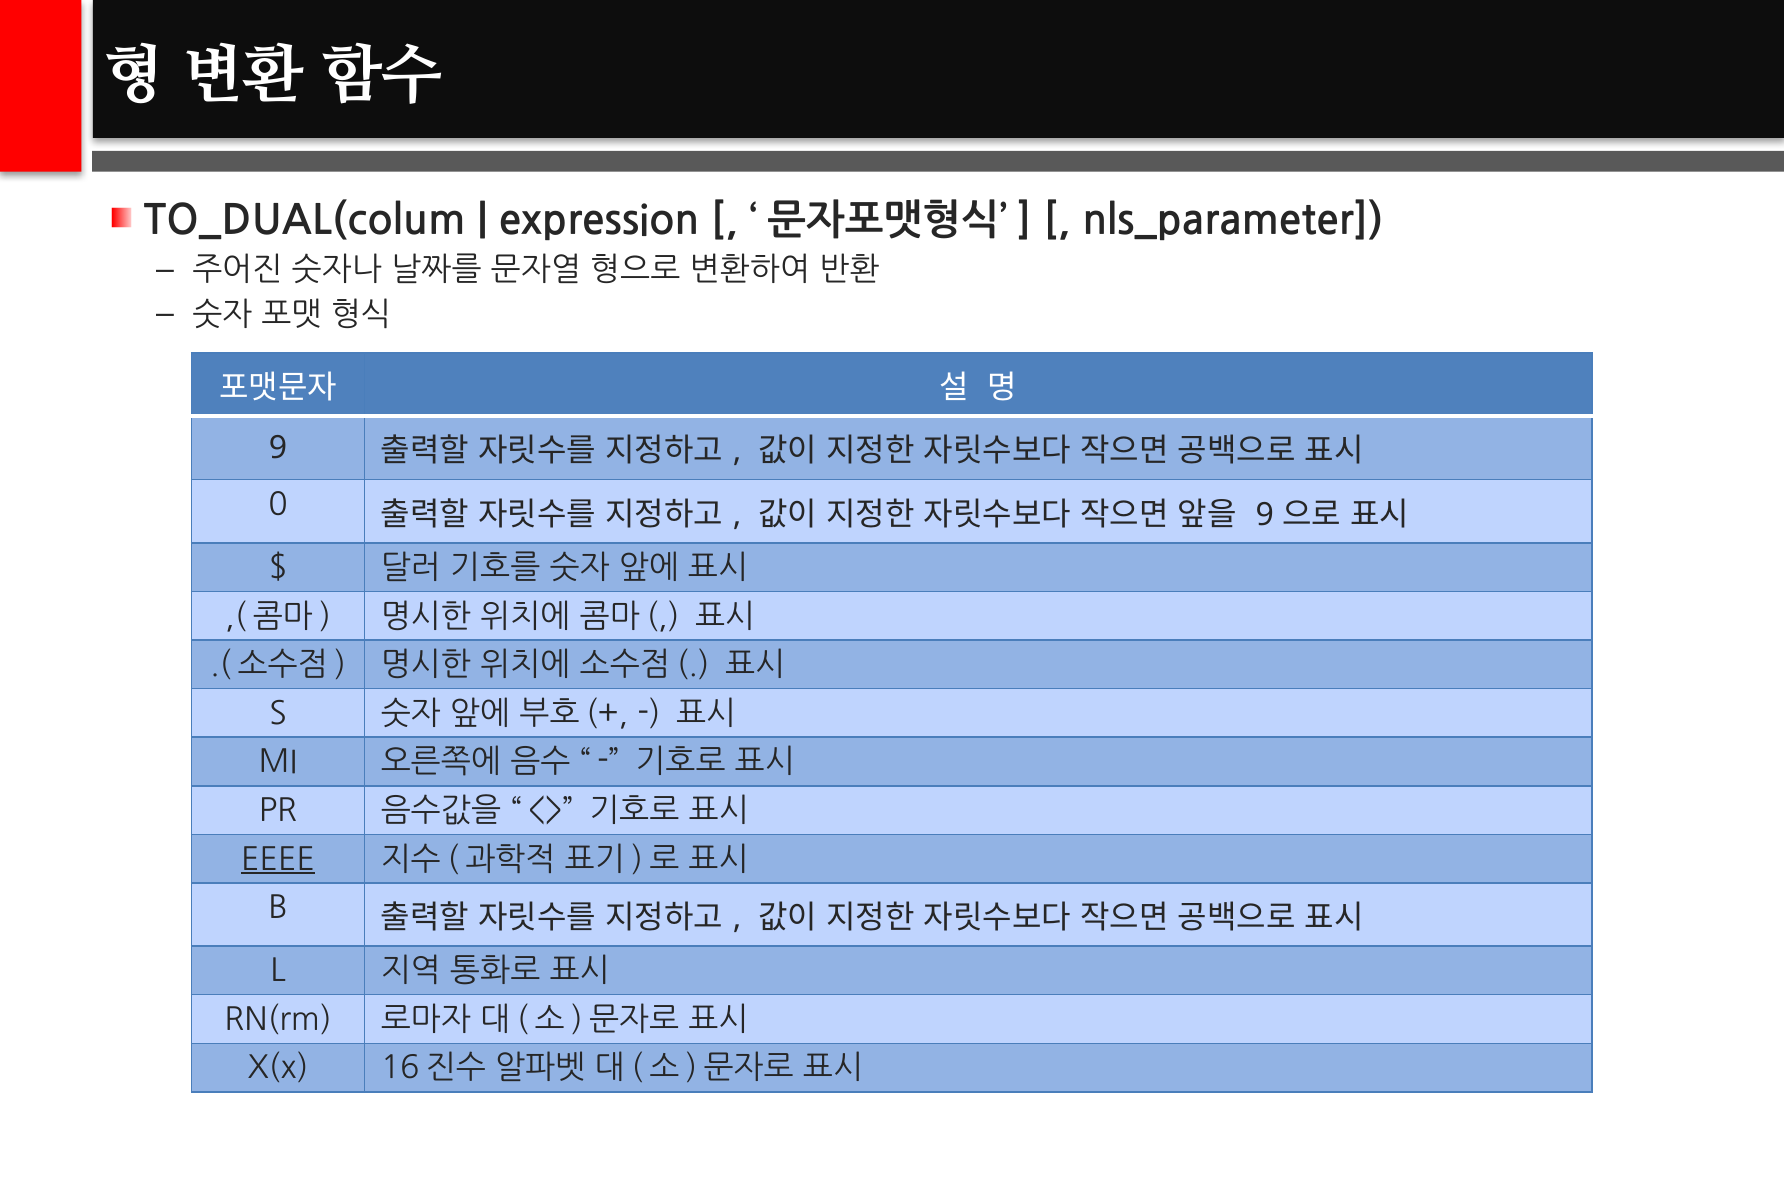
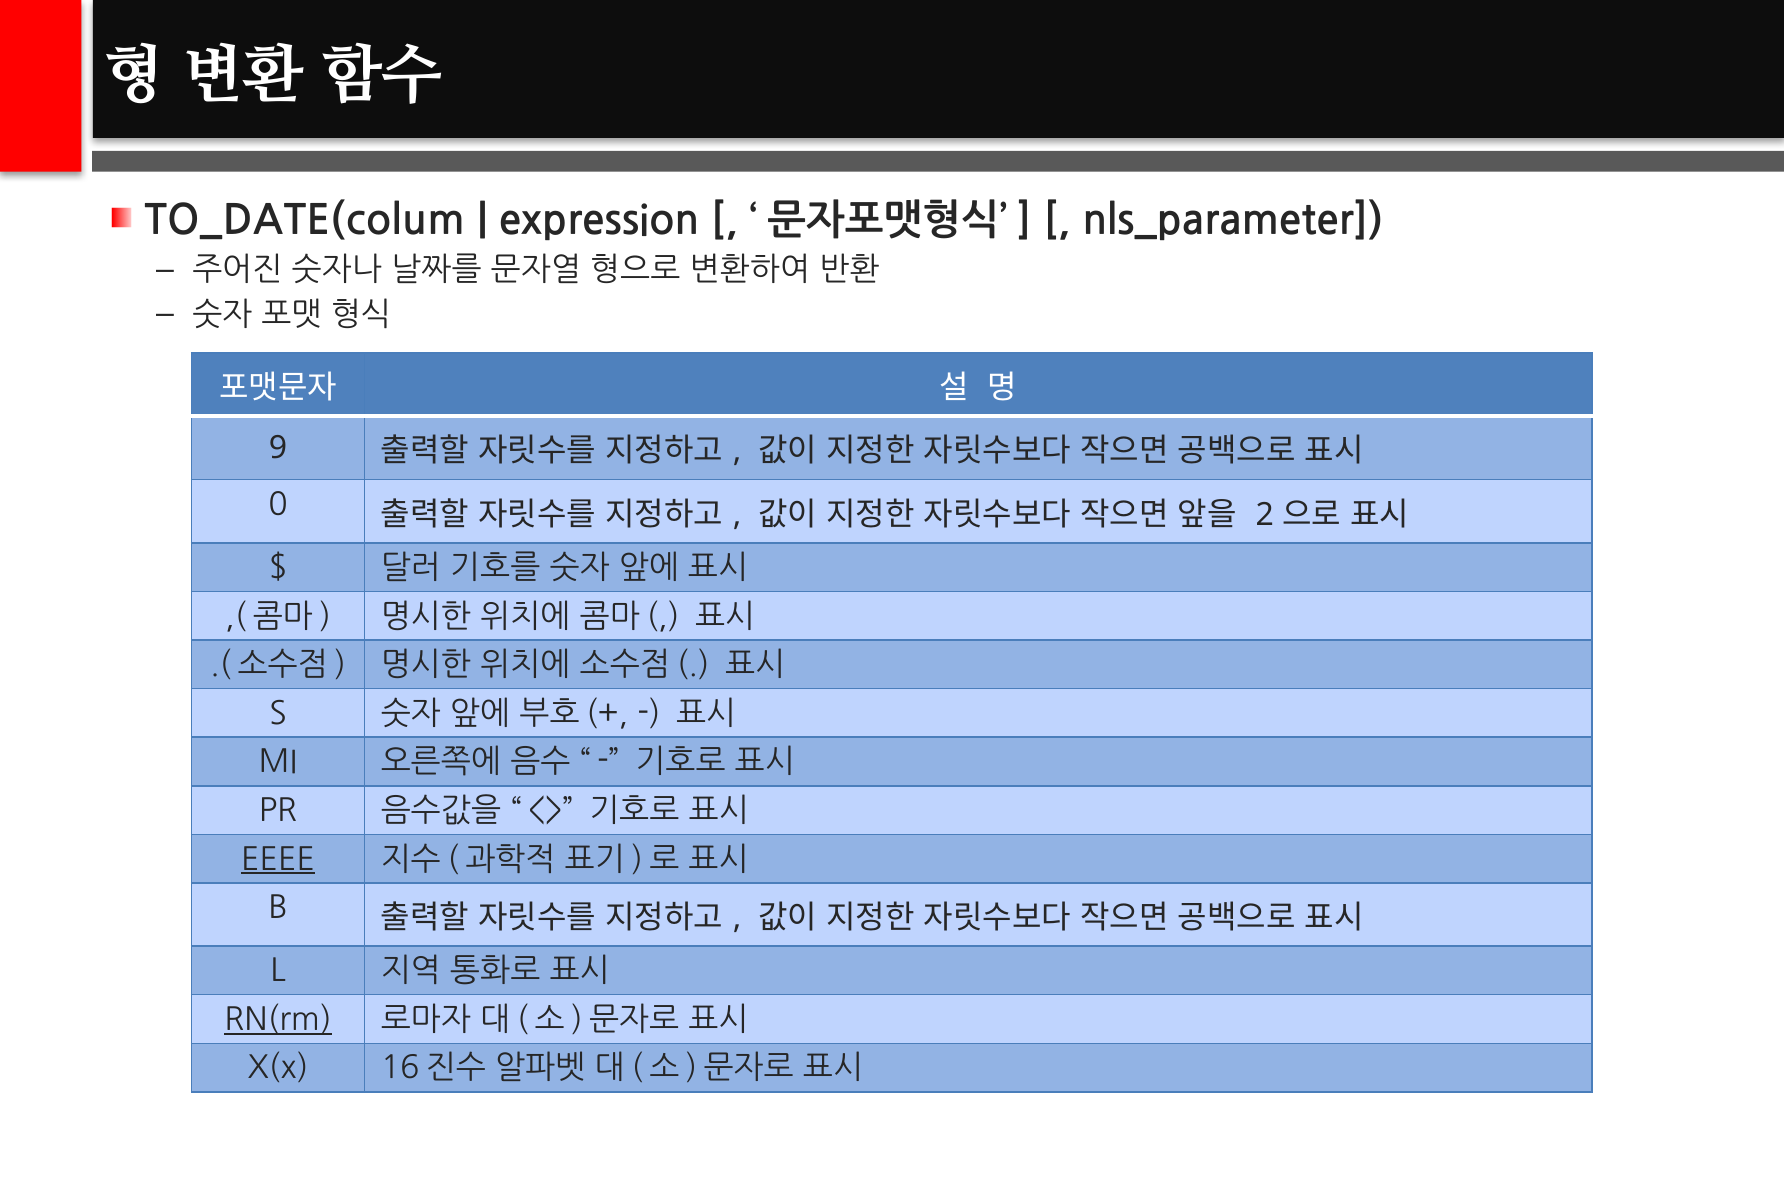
TO_DUAL(colum: TO_DUAL(colum -> TO_DATE(colum (304, 221)
9: 9 -> 2 (1265, 515)
RN(rm underline: none -> present (278, 1020)
